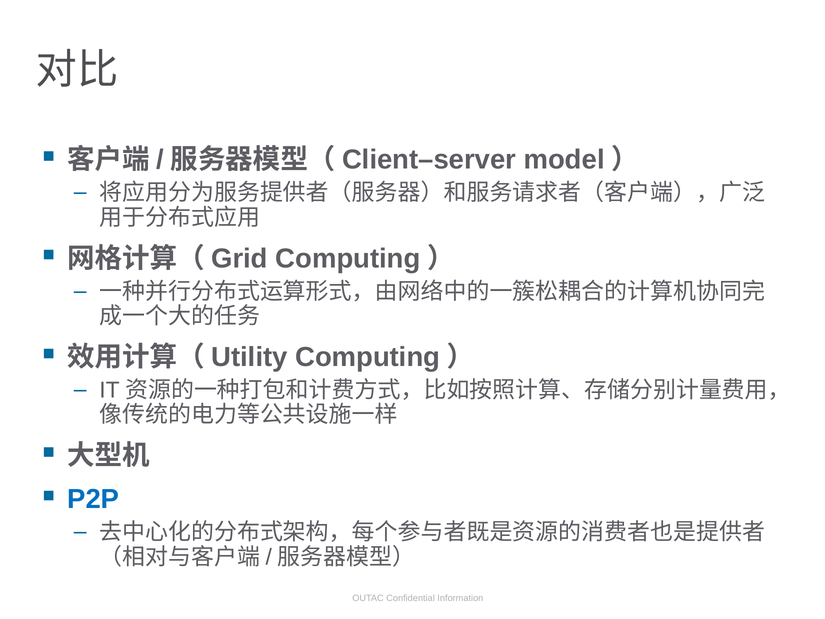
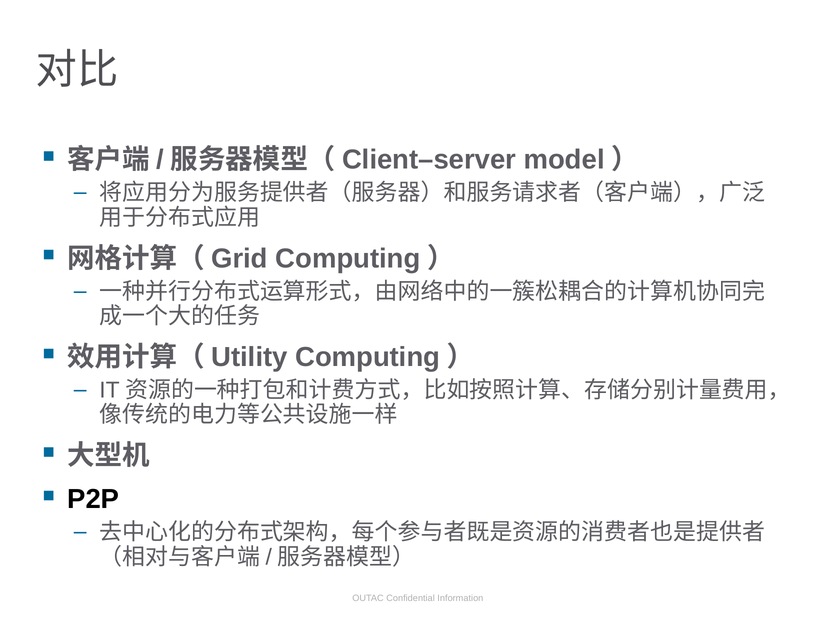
P2P colour: blue -> black (93, 499)
